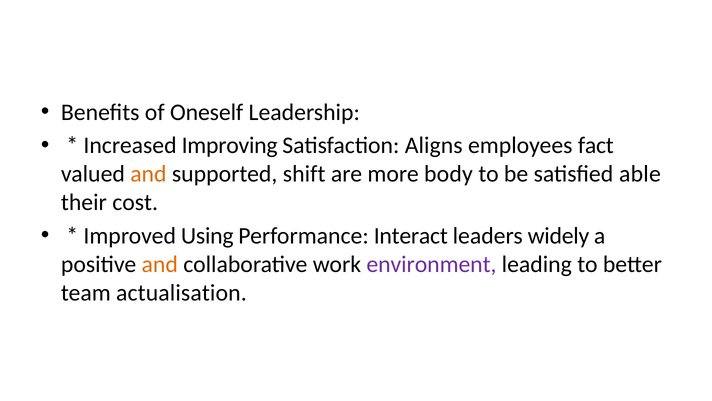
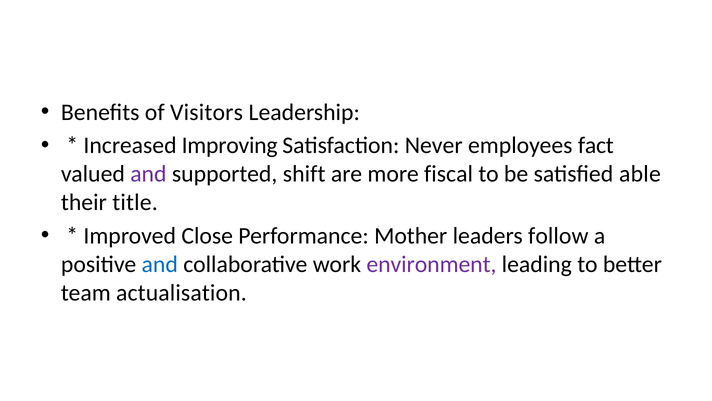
Oneself: Oneself -> Visitors (206, 112)
Aligns: Aligns -> Never (434, 145)
and colour: orange -> purple (148, 174)
body: body -> fiscal (449, 174)
cost: cost -> title (135, 202)
Using: Using -> Close (207, 236)
Interact: Interact -> Mother (411, 236)
widely: widely -> follow (558, 236)
and colour: orange -> blue (160, 264)
